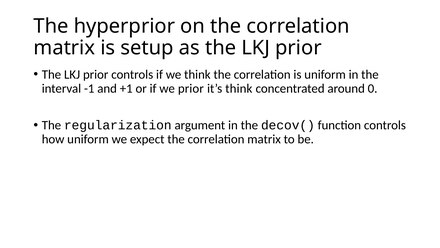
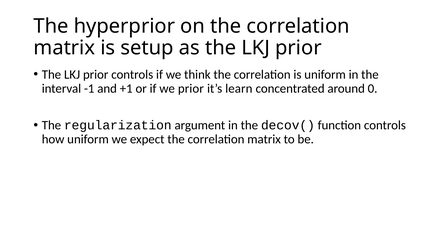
it’s think: think -> learn (239, 88)
